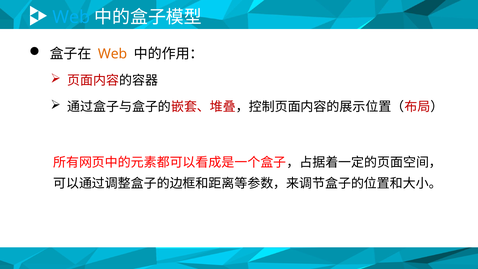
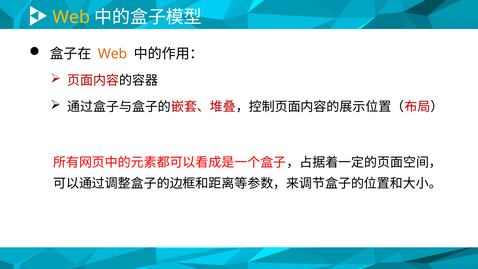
Web colour: light blue -> yellow (71, 17)
